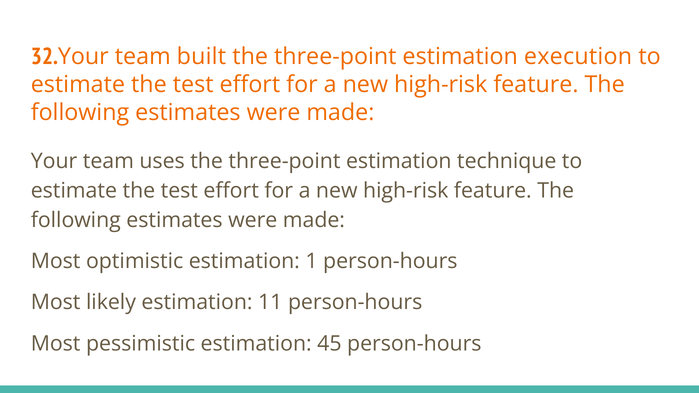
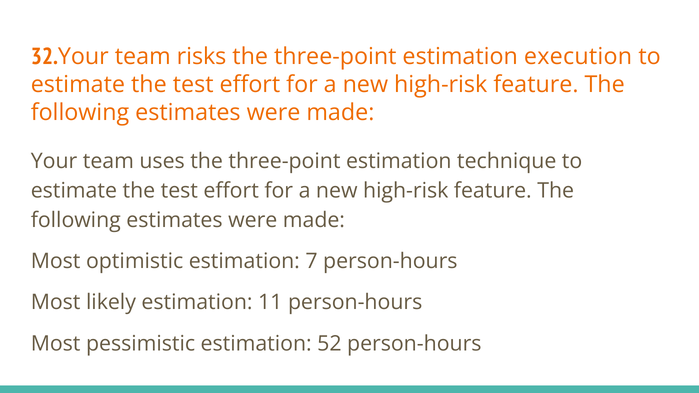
built: built -> risks (202, 57)
1: 1 -> 7 (312, 262)
45: 45 -> 52 (329, 344)
